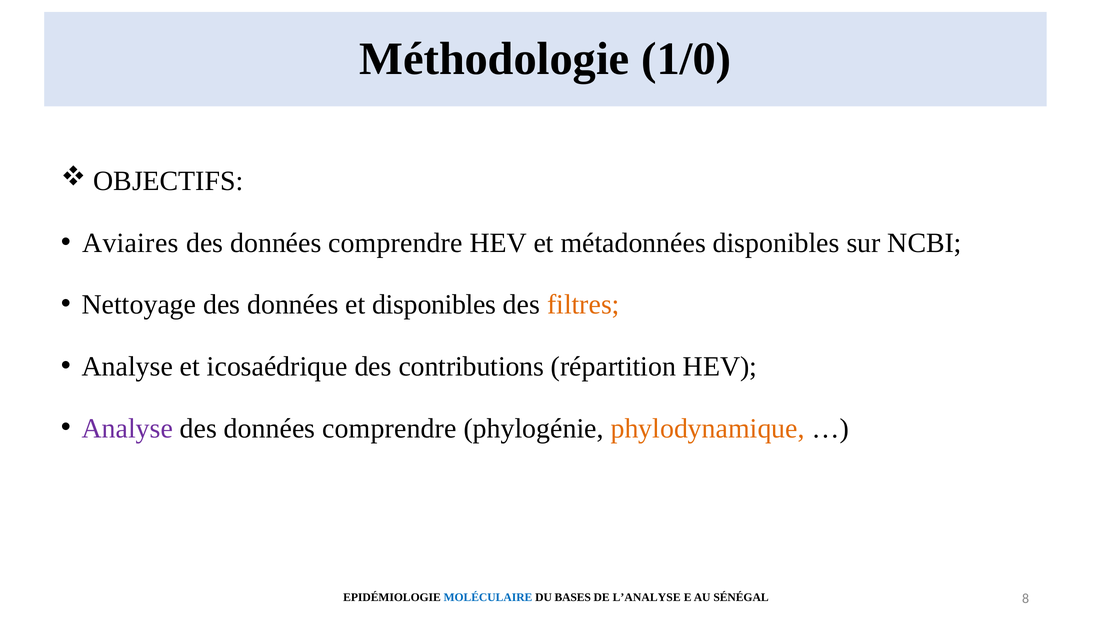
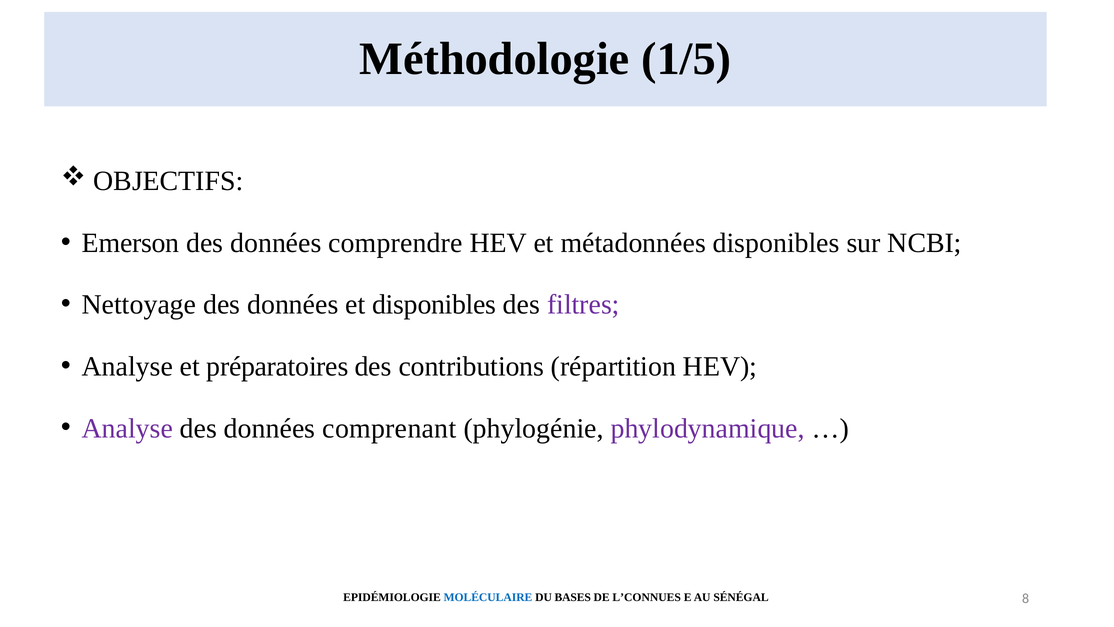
1/0: 1/0 -> 1/5 (686, 59)
Aviaires: Aviaires -> Emerson (131, 243)
filtres colour: orange -> purple (583, 305)
icosaédrique: icosaédrique -> préparatoires (277, 366)
comprendre: comprendre -> comprenant (389, 428)
phylodynamique colour: orange -> purple (708, 428)
L’ANALYSE: L’ANALYSE -> L’CONNUES (647, 597)
